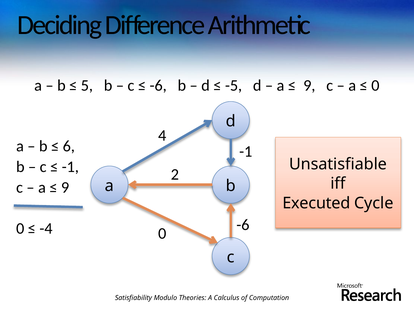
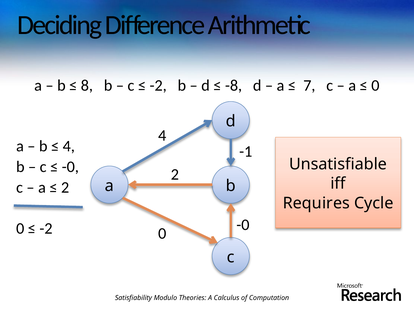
5: 5 -> 8 (87, 85)
-6: -6 -> -2 (158, 85)
-5: -5 -> -8 (234, 85)
9: 9 -> 7 (309, 85)
6: 6 -> 4 (69, 146)
-1: -1 -> -0 (70, 166)
9: 9 -> 2 (65, 187)
Executed: Executed -> Requires (316, 203)
-6: -6 -> -0 (243, 224)
-4: -4 -> -2 (46, 228)
